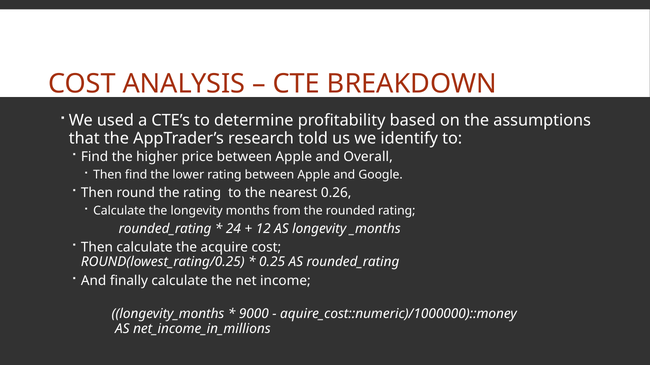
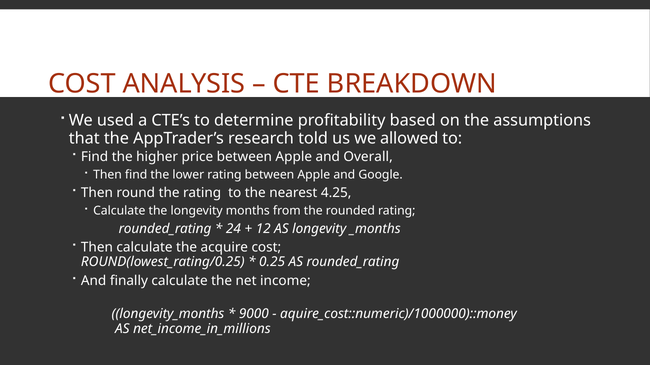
identify: identify -> allowed (409, 138)
0.26: 0.26 -> 4.25 (336, 193)
